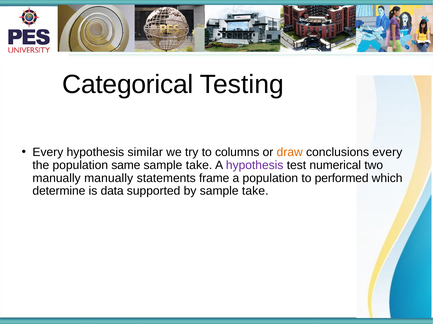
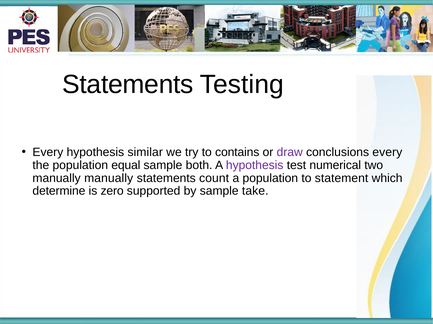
Categorical: Categorical -> Statements (128, 85)
columns: columns -> contains (237, 153)
draw colour: orange -> purple (290, 153)
same: same -> equal (126, 165)
take: take -> both (199, 165)
frame: frame -> count (214, 178)
performed: performed -> statement (342, 178)
data: data -> zero (112, 191)
